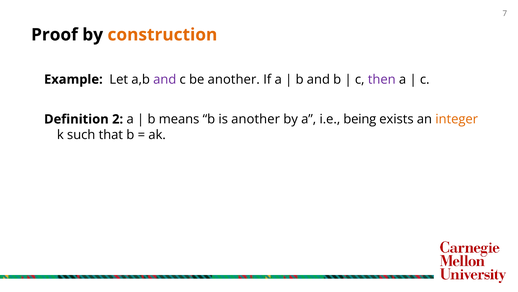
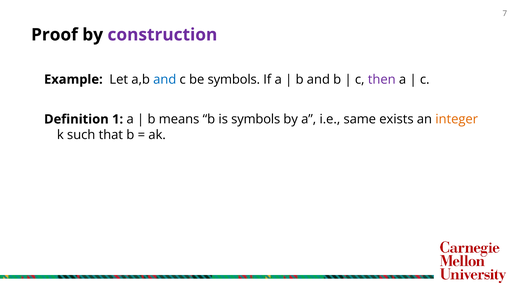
construction colour: orange -> purple (162, 35)
and colour: purple -> blue (165, 79)
be another: another -> symbols (234, 79)
2: 2 -> 1 (118, 119)
is another: another -> symbols (256, 119)
being: being -> same (360, 119)
